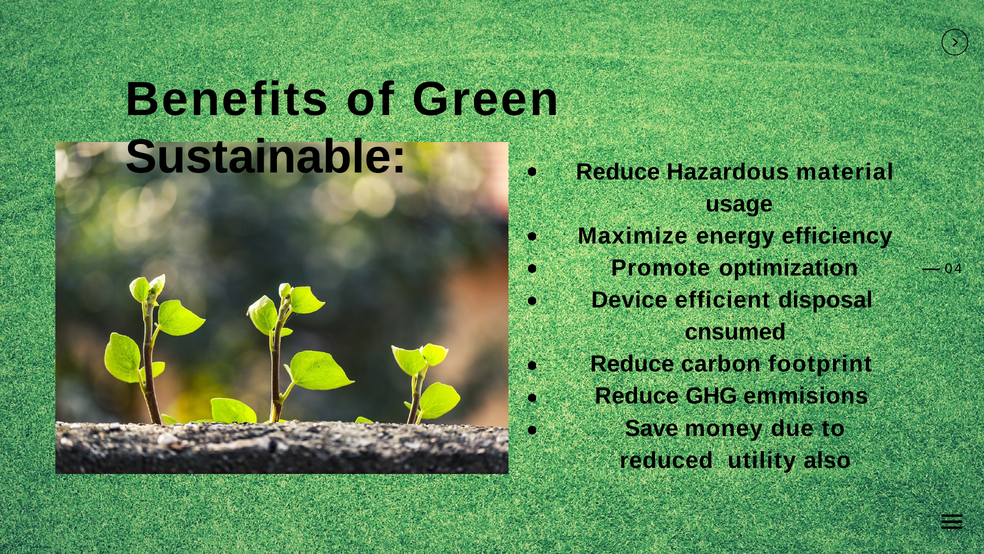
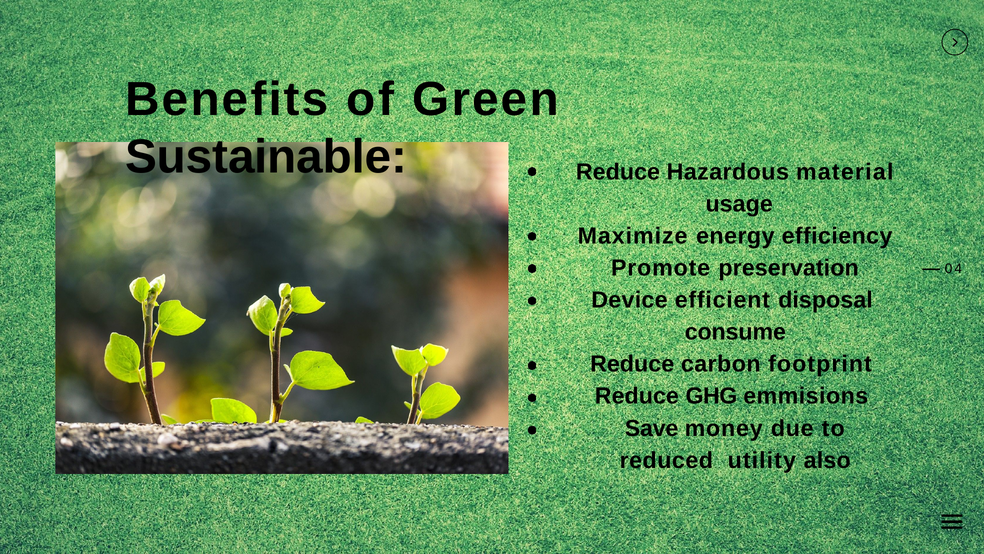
optimization: optimization -> preservation (789, 268)
cnsumed: cnsumed -> consume (735, 332)
